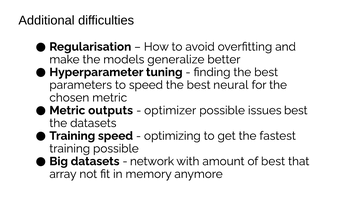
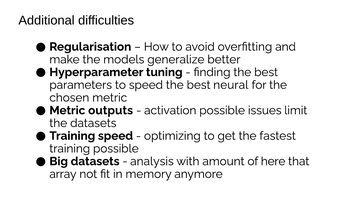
optimizer: optimizer -> activation (170, 110)
issues best: best -> limit (296, 110)
network: network -> analysis (152, 161)
of best: best -> here (273, 161)
